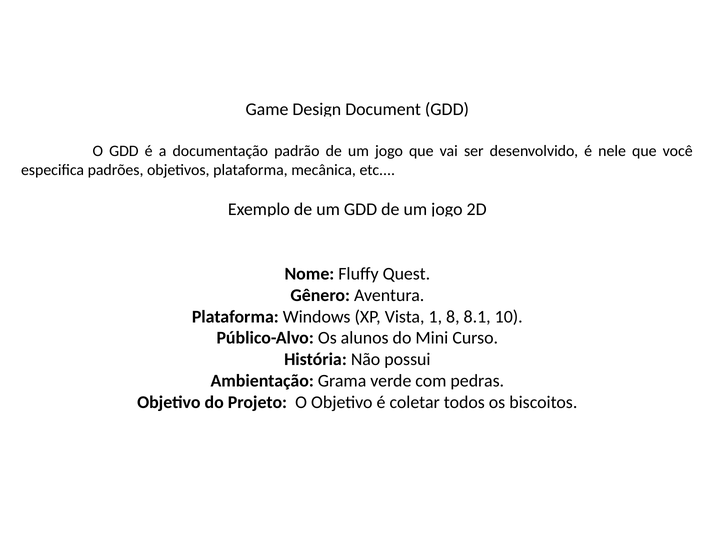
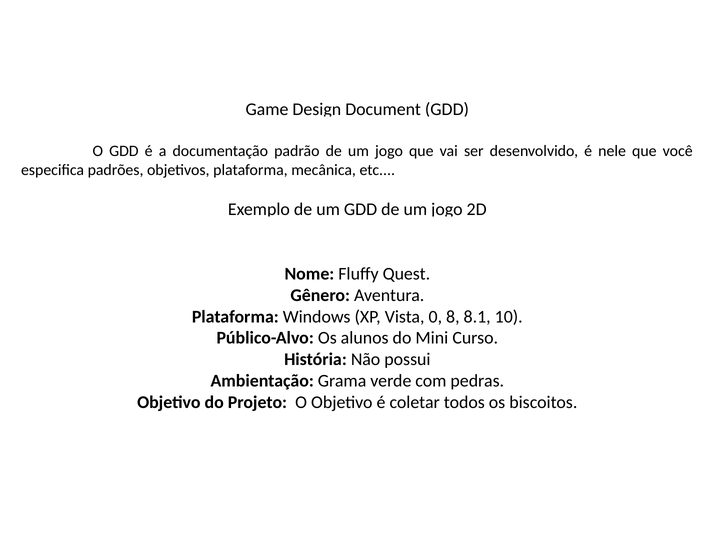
1: 1 -> 0 (435, 317)
